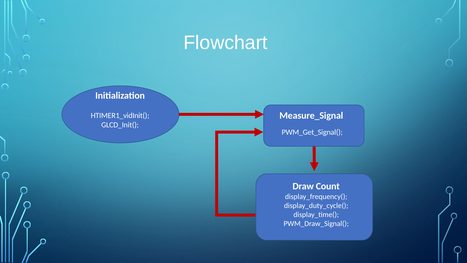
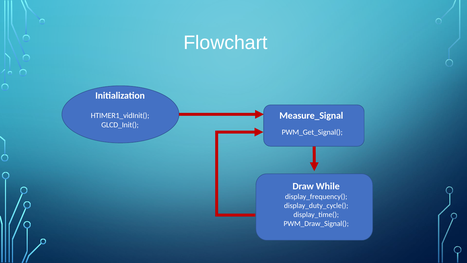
Draw Count: Count -> While (328, 186)
